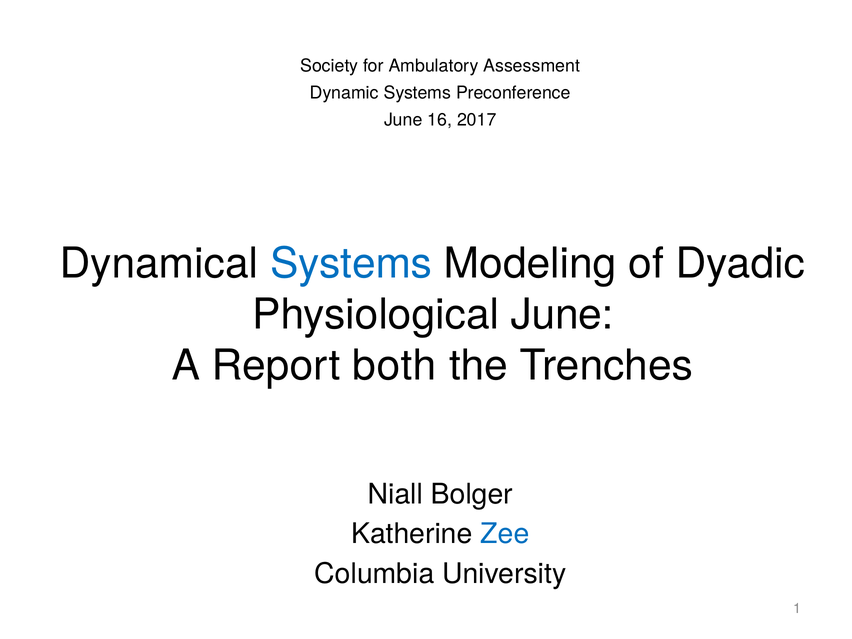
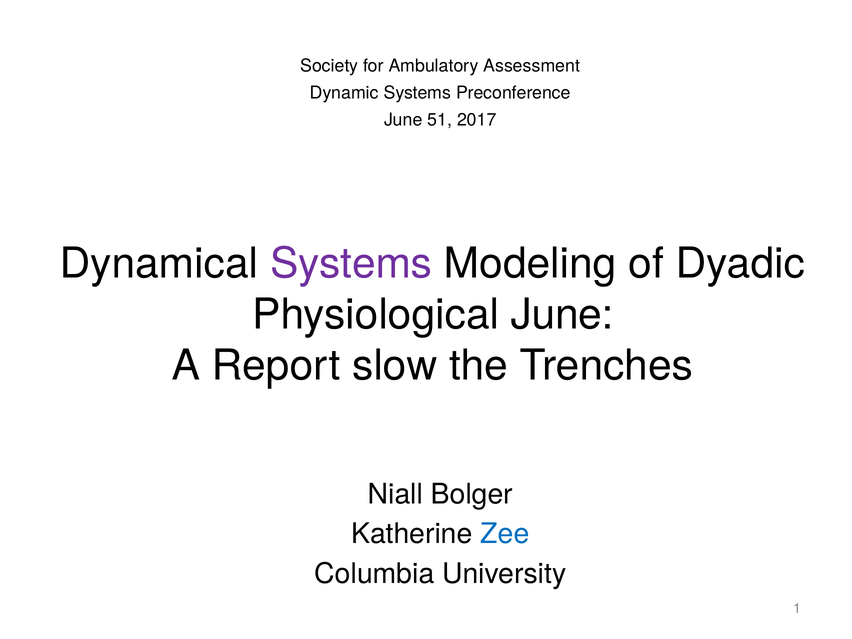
16: 16 -> 51 (440, 120)
Systems colour: blue -> purple (351, 264)
both: both -> slow (395, 366)
